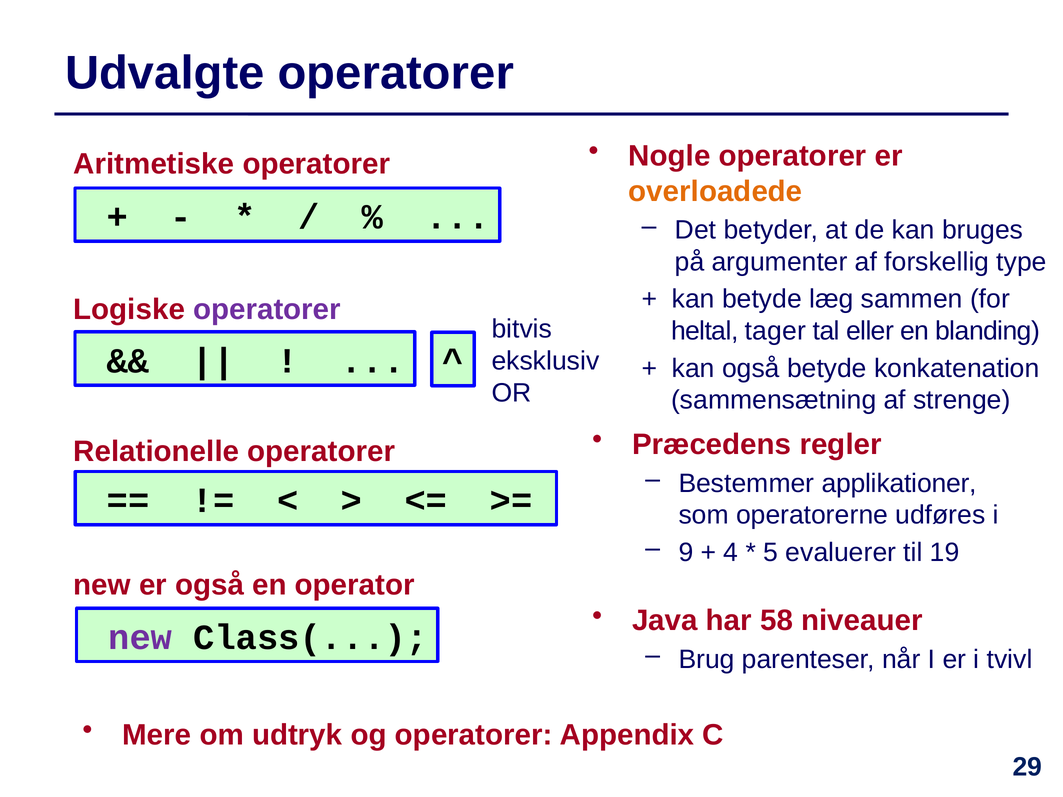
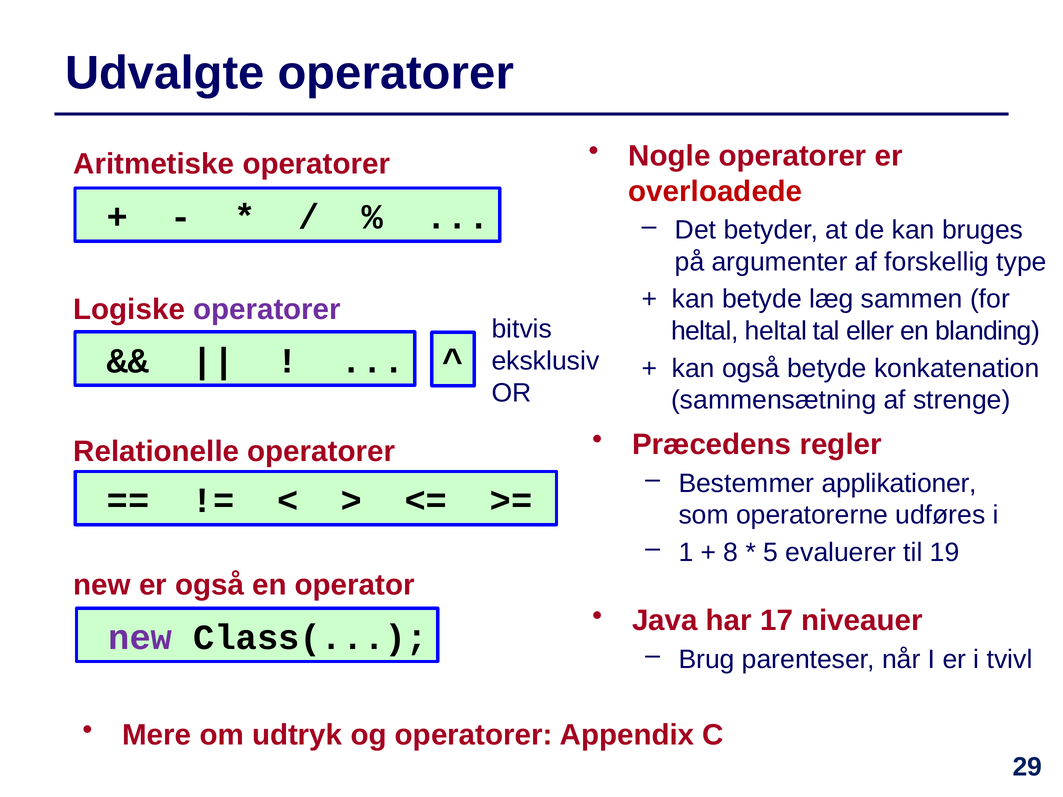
overloadede colour: orange -> red (715, 191)
heltal tager: tager -> heltal (776, 331)
9: 9 -> 1 (686, 552)
4: 4 -> 8 (731, 552)
58: 58 -> 17 (777, 621)
